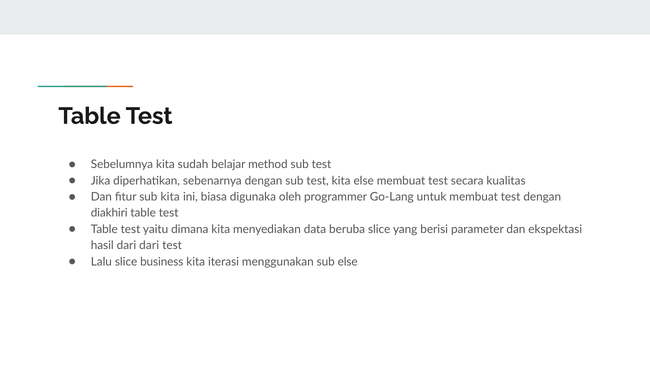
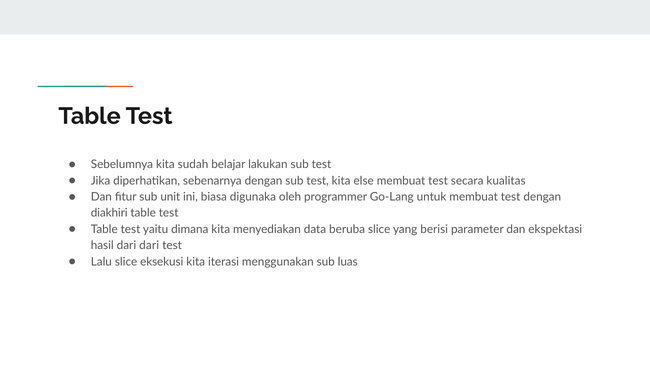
method: method -> lakukan (268, 164)
sub kita: kita -> unit (170, 197)
business: business -> eksekusi (162, 261)
sub else: else -> luas (348, 261)
